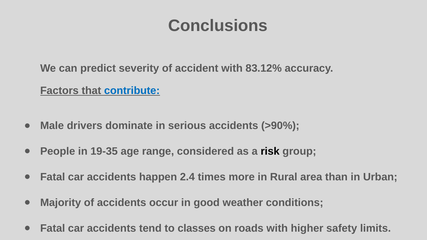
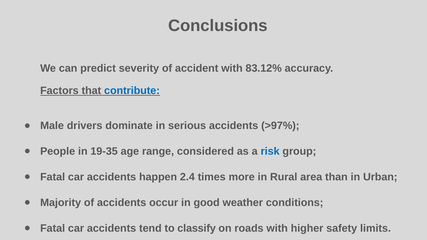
>90%: >90% -> >97% (280, 126)
risk colour: black -> blue (270, 151)
classes: classes -> classify (197, 228)
